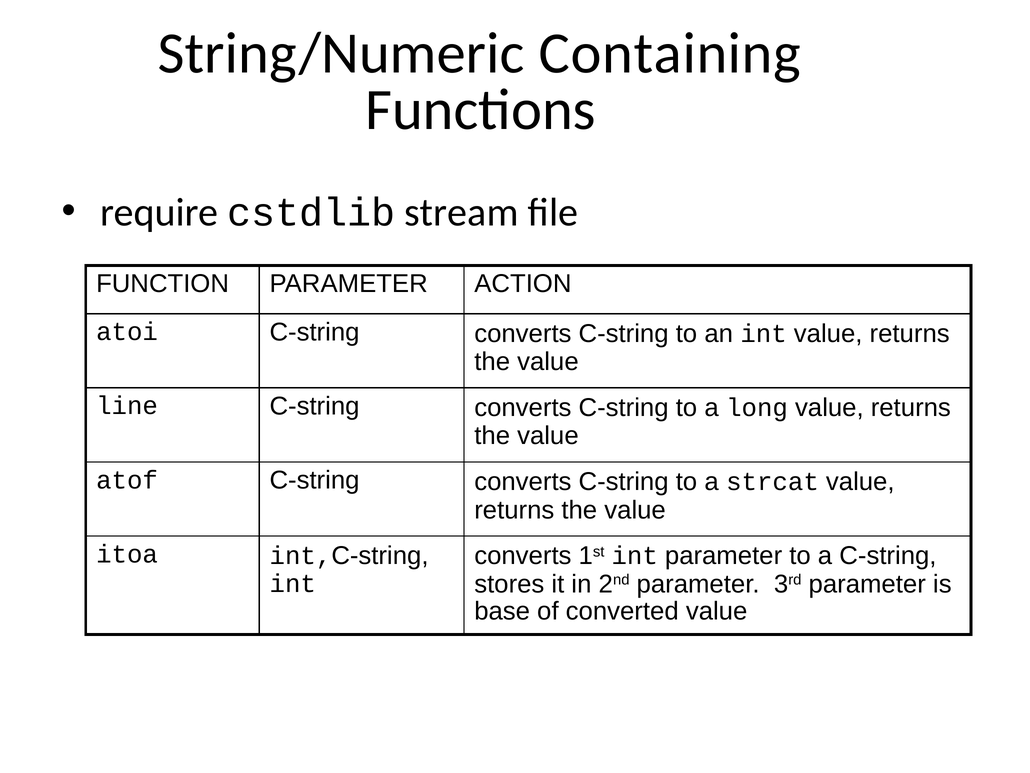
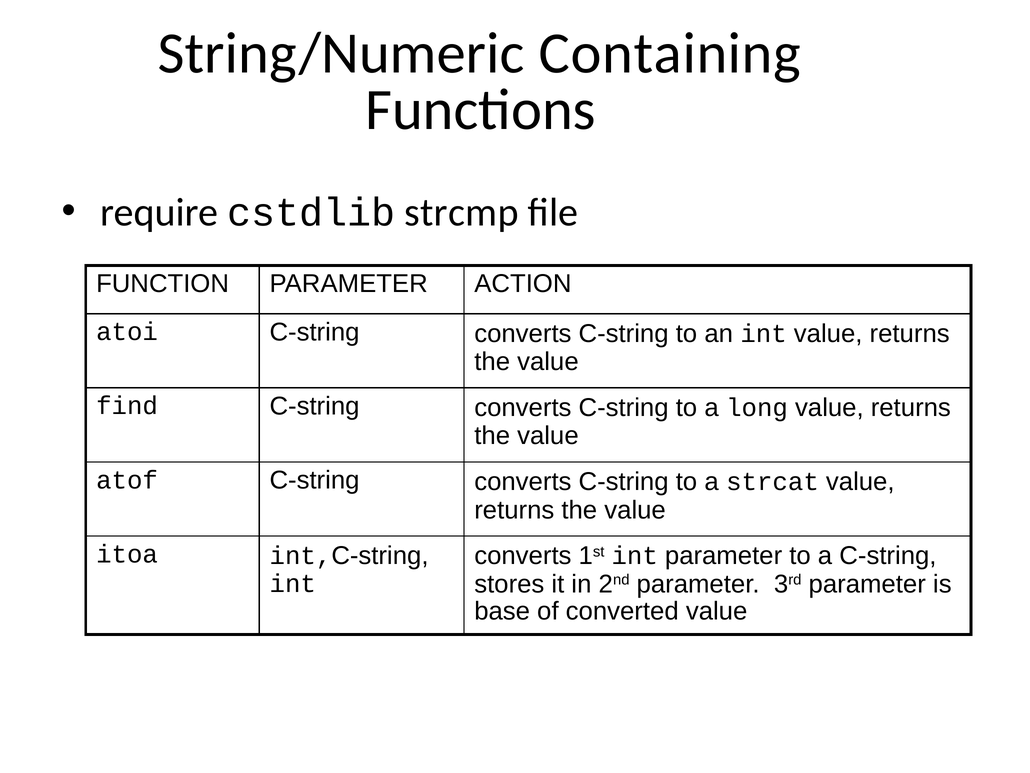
stream: stream -> strcmp (461, 212)
line: line -> find (127, 406)
